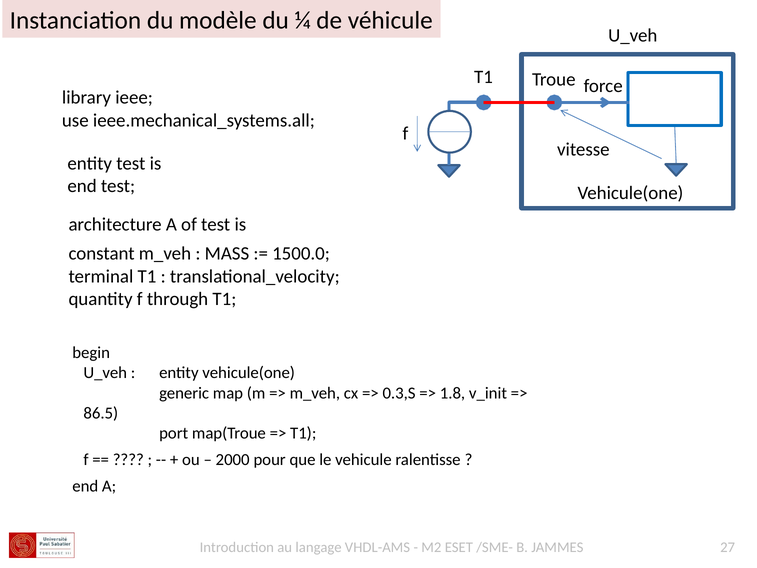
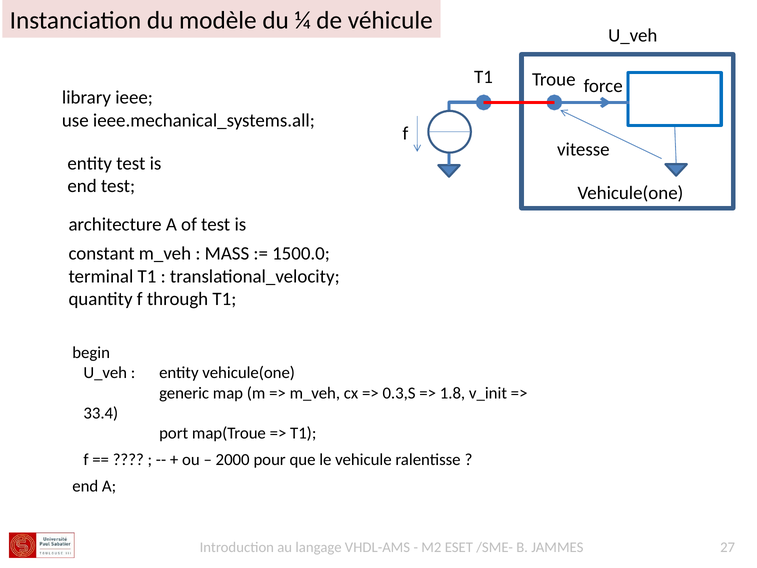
86.5: 86.5 -> 33.4 (101, 413)
